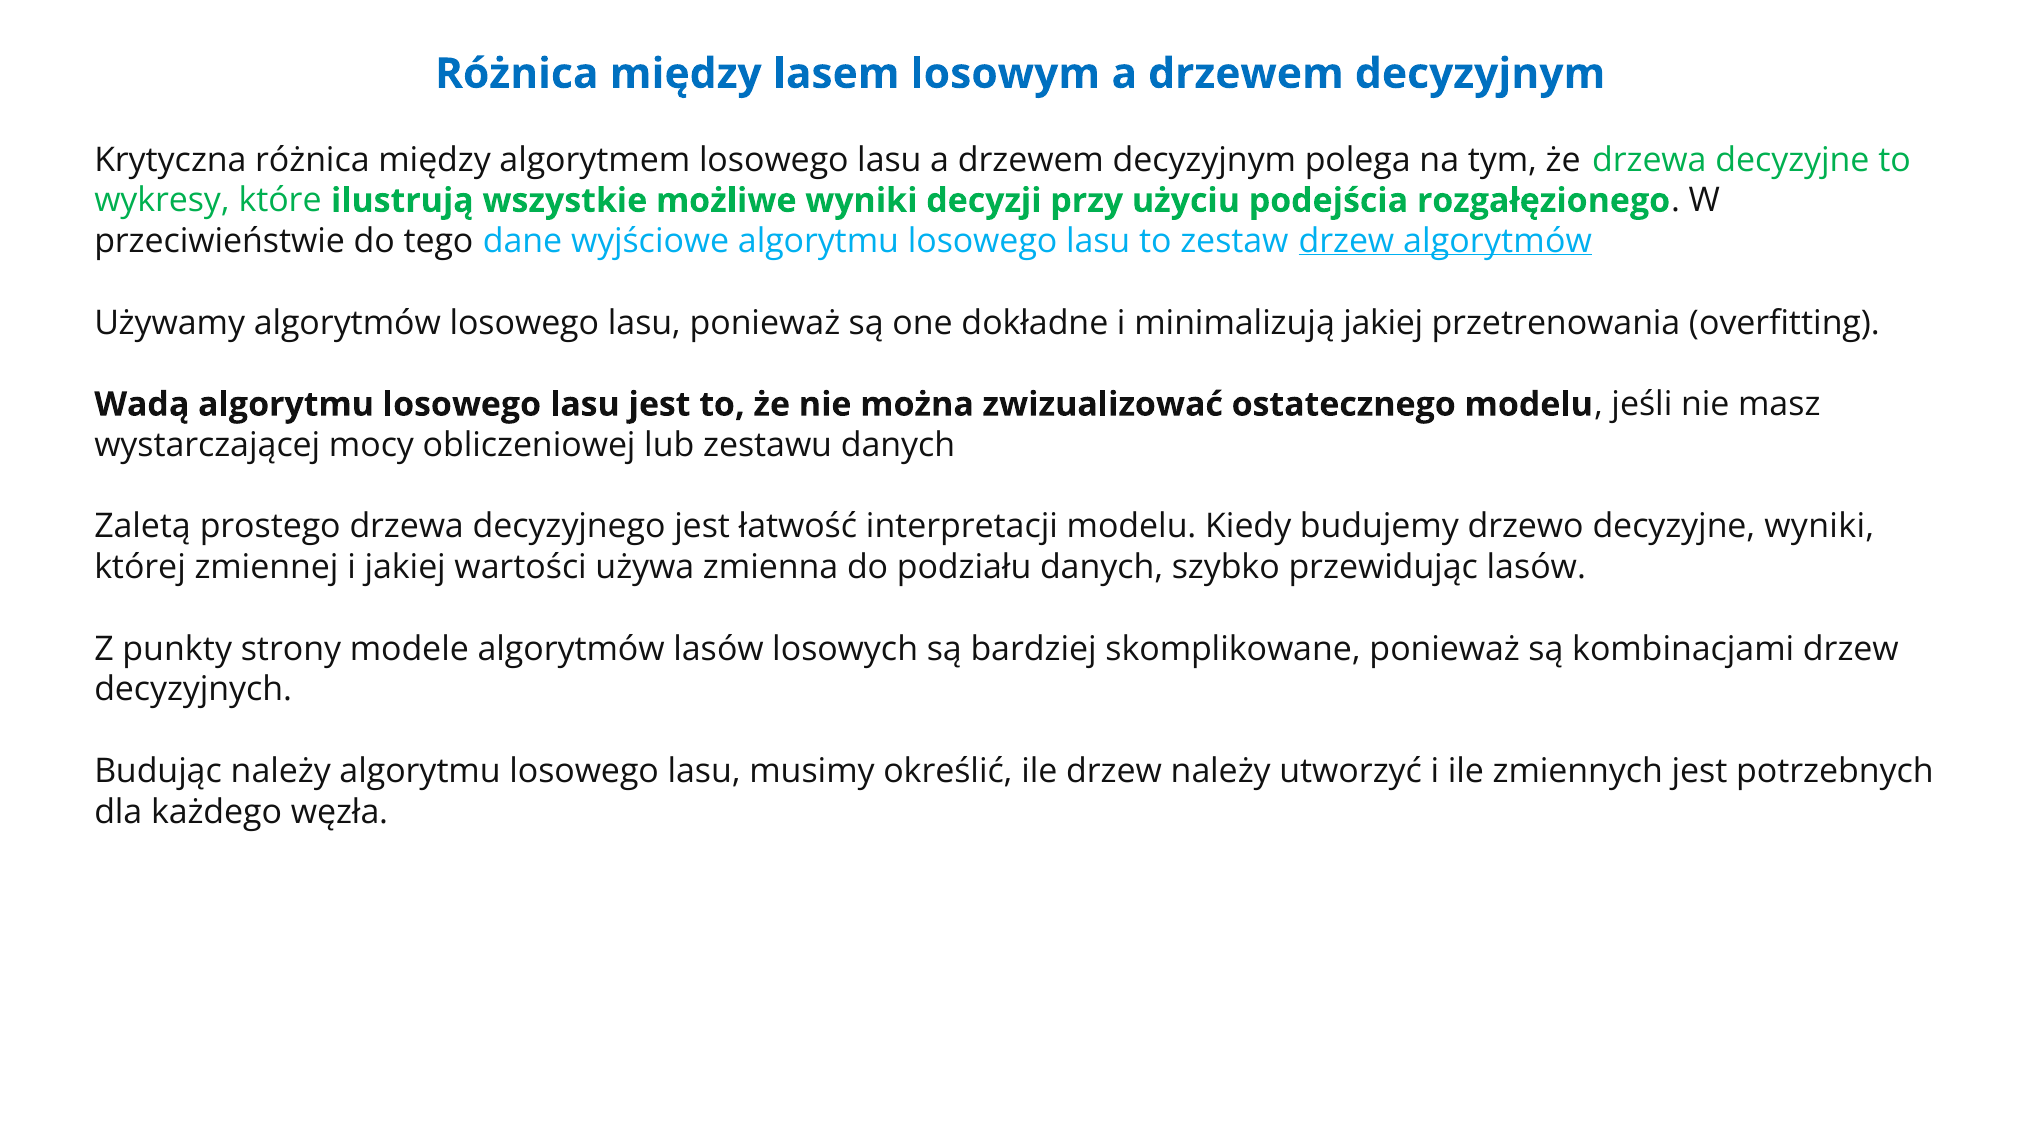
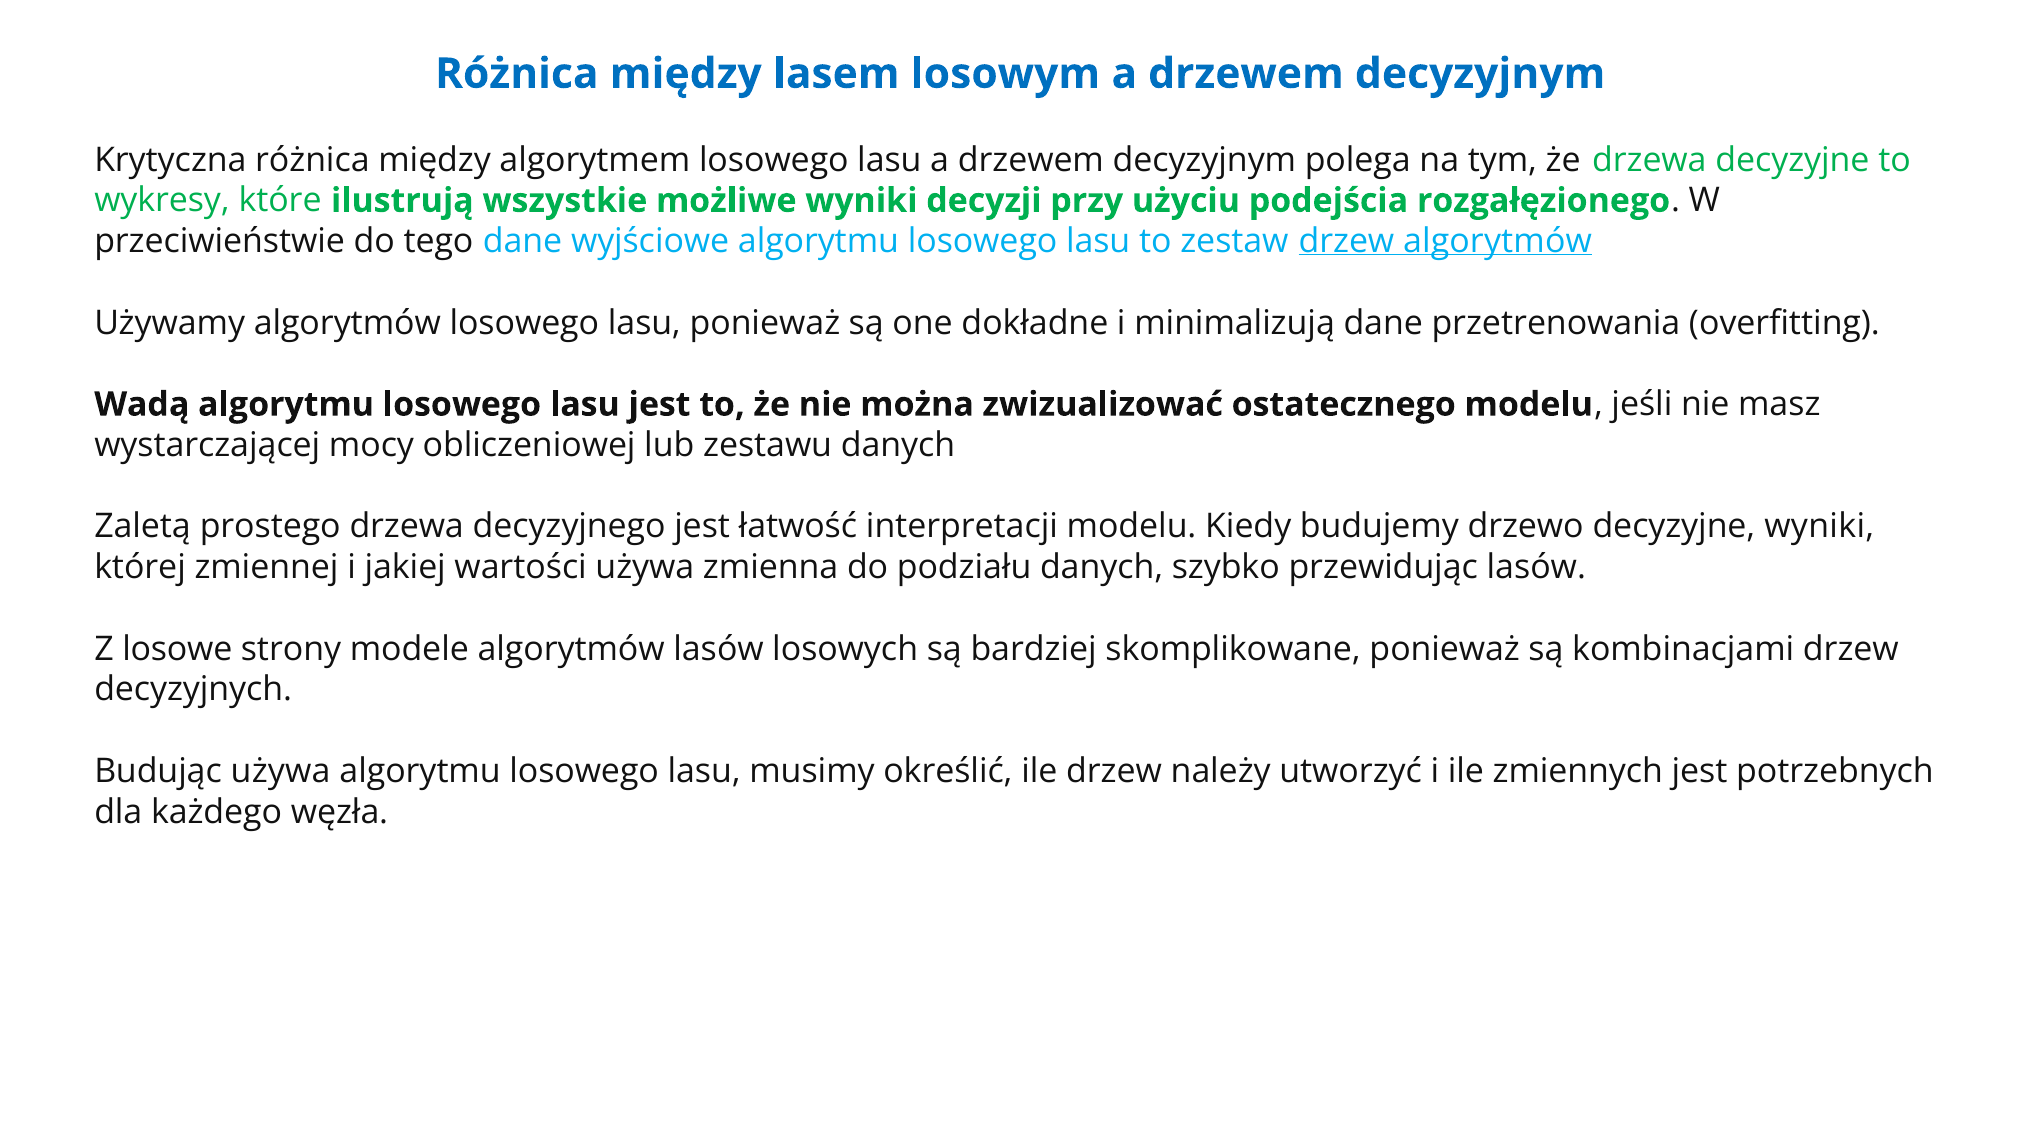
minimalizują jakiej: jakiej -> dane (1383, 323)
punkty: punkty -> losowe (177, 649)
Budując należy: należy -> używa (281, 772)
